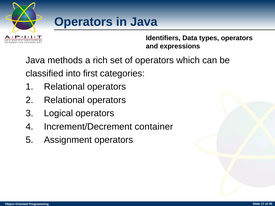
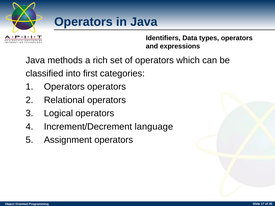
1 Relational: Relational -> Operators (64, 87)
container: container -> language (154, 127)
